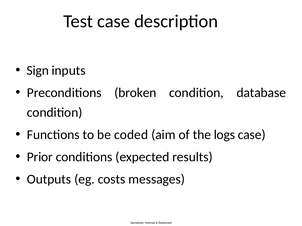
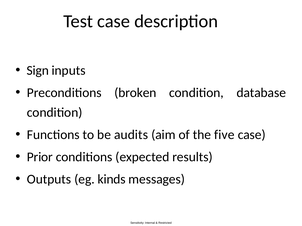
coded: coded -> audits (131, 135)
logs: logs -> five (224, 135)
costs: costs -> kinds (112, 180)
